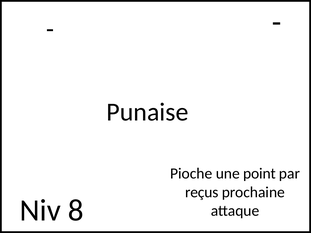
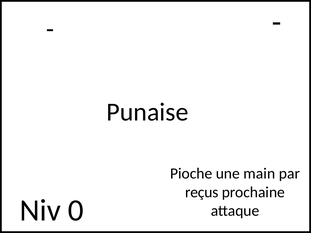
point: point -> main (259, 174)
8: 8 -> 0 (76, 211)
